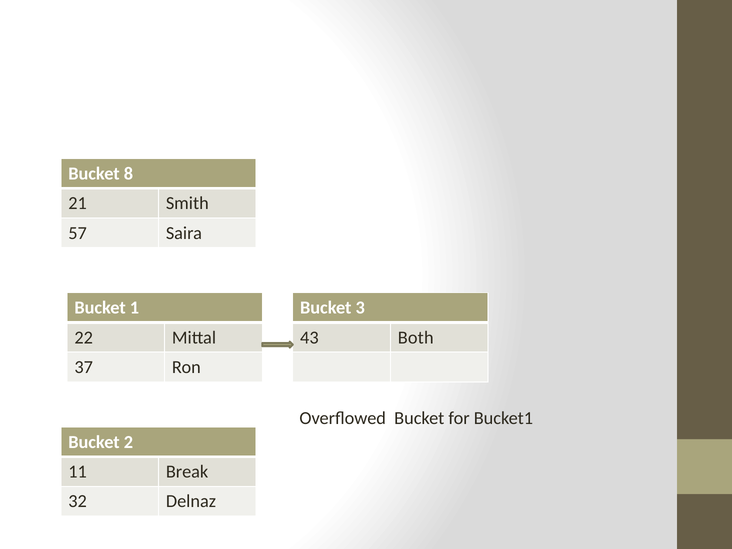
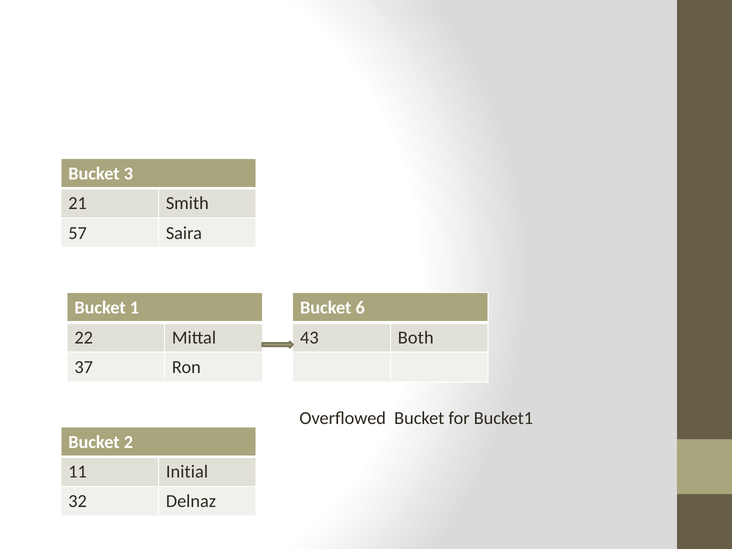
8: 8 -> 3 (128, 174)
3: 3 -> 6 (360, 308)
Break: Break -> Initial (187, 472)
